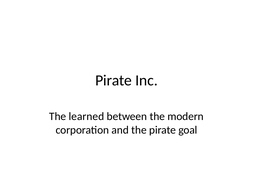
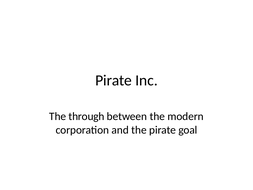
learned: learned -> through (87, 116)
